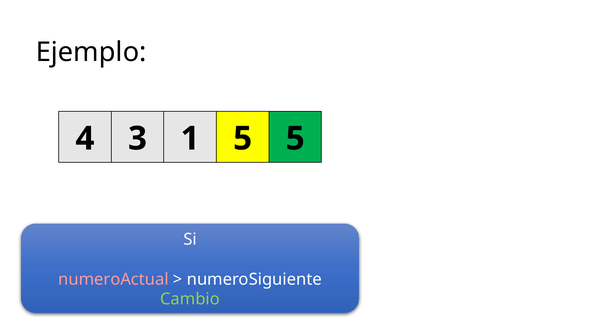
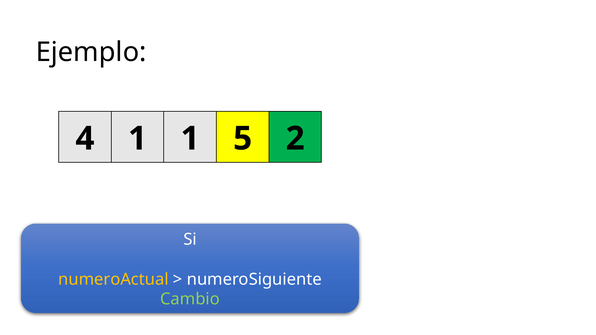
4 3: 3 -> 1 (138, 139)
5 5: 5 -> 2 (295, 139)
numeroActual colour: pink -> yellow (113, 279)
